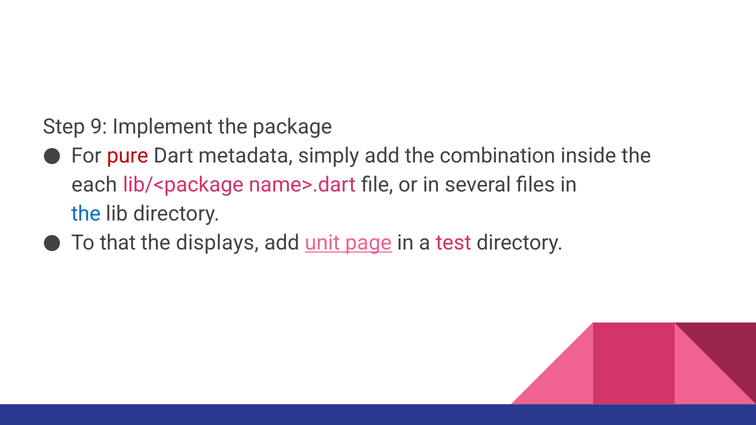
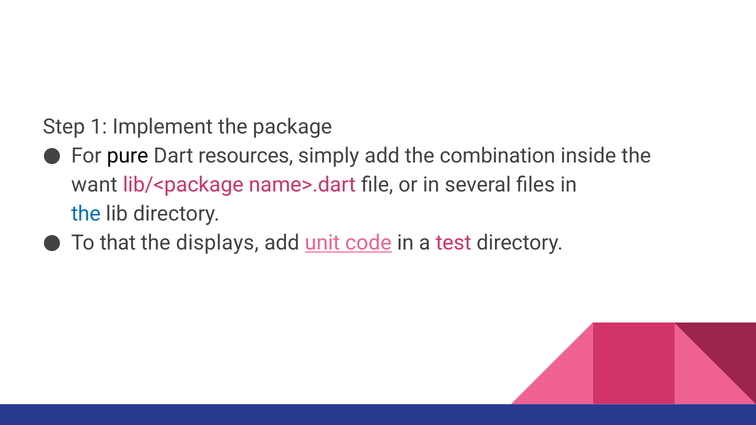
9: 9 -> 1 (99, 127)
pure colour: red -> black (128, 156)
metadata: metadata -> resources (246, 156)
each: each -> want (94, 185)
page: page -> code (368, 243)
